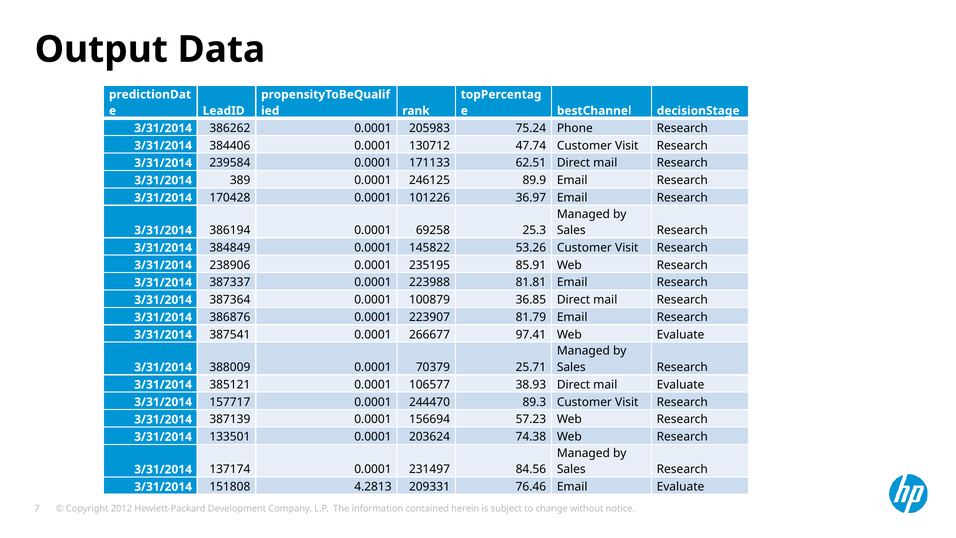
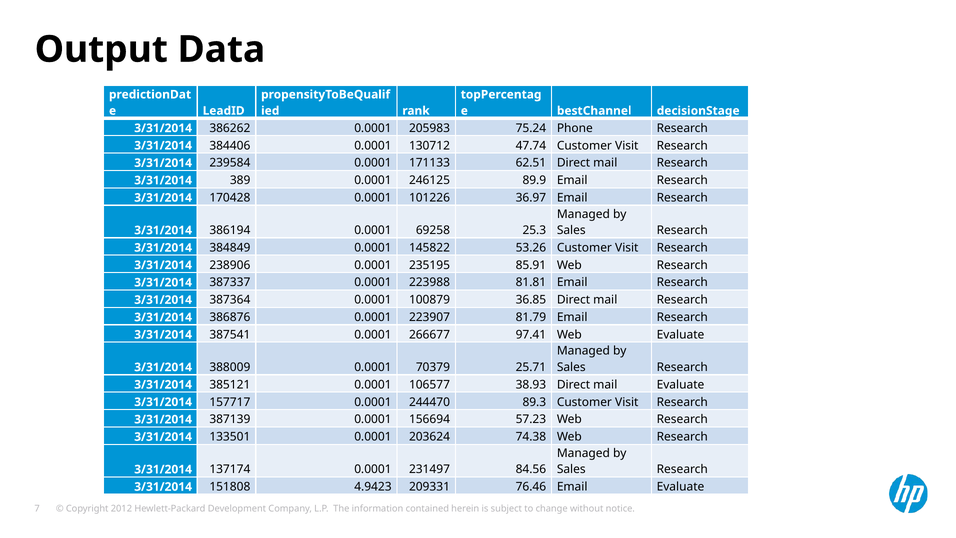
4.2813: 4.2813 -> 4.9423 (373, 487)
